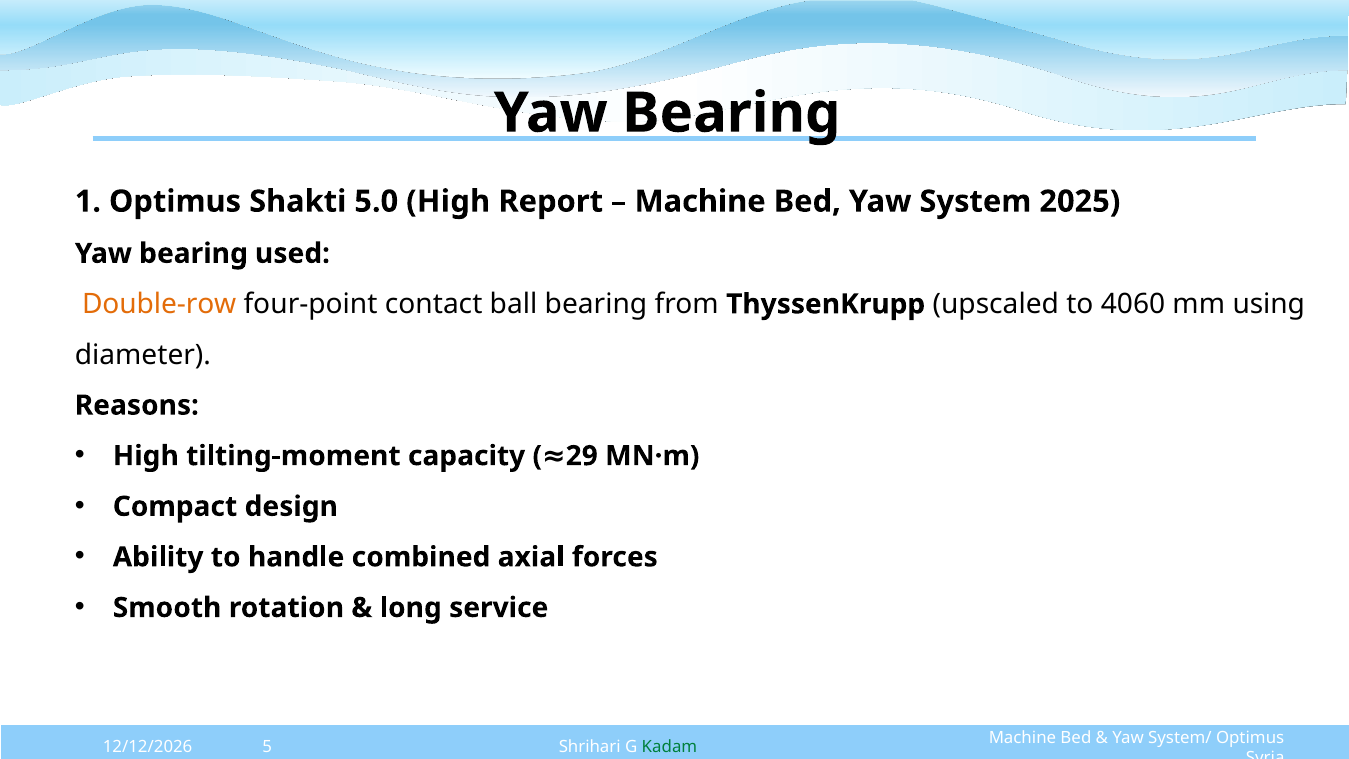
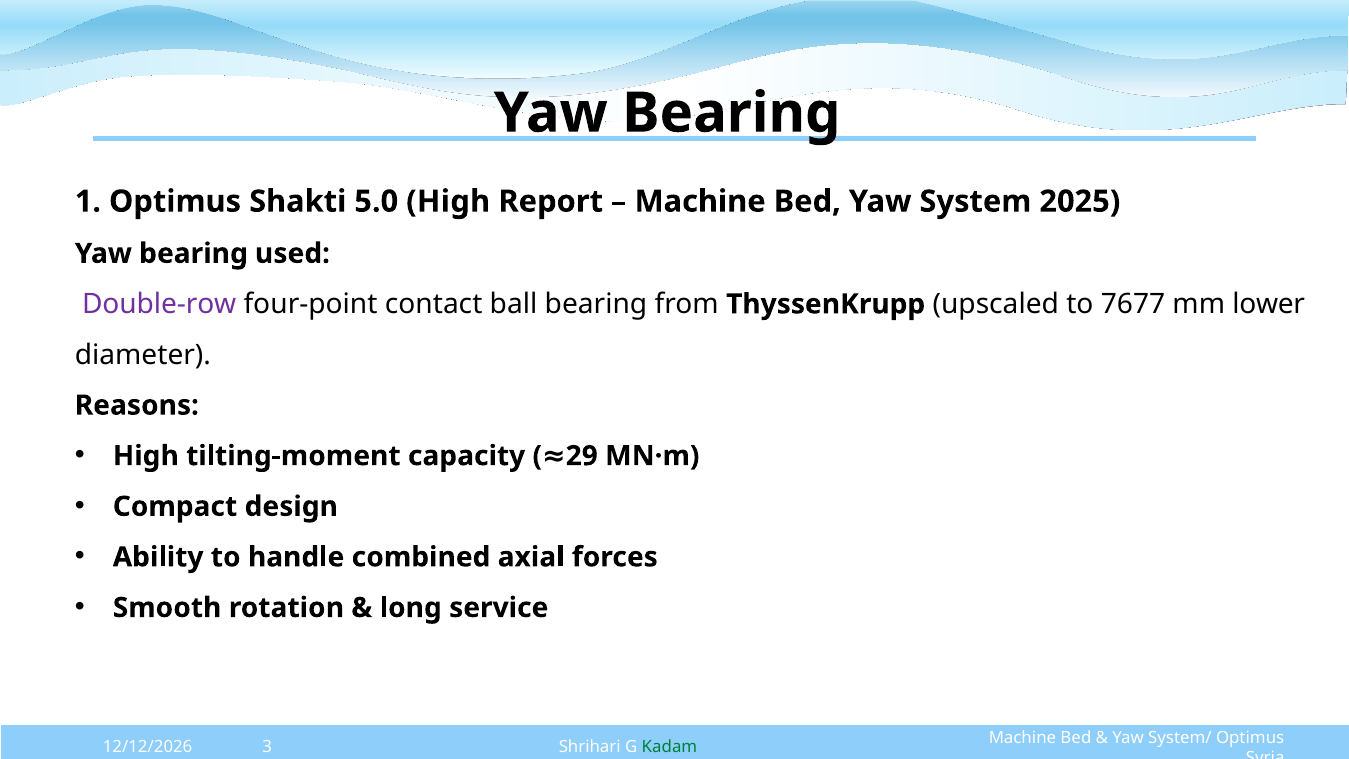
Double-row colour: orange -> purple (159, 304)
4060: 4060 -> 7677 (1133, 304)
using: using -> lower (1269, 304)
5: 5 -> 3 (267, 747)
